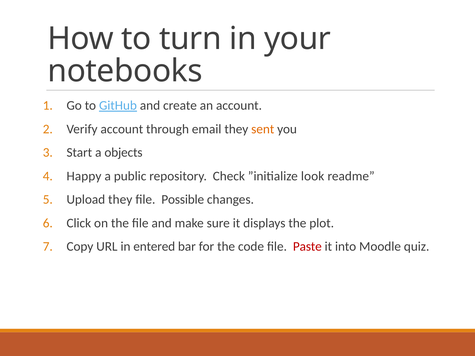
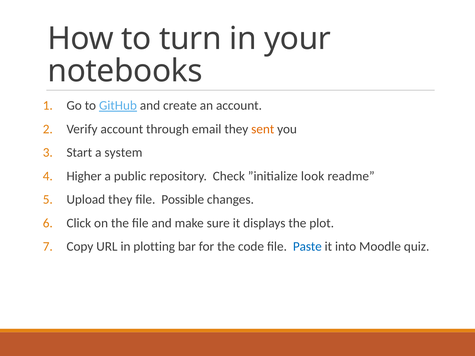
objects: objects -> system (123, 153)
Happy: Happy -> Higher (84, 176)
entered: entered -> plotting (154, 247)
Paste colour: red -> blue (307, 247)
